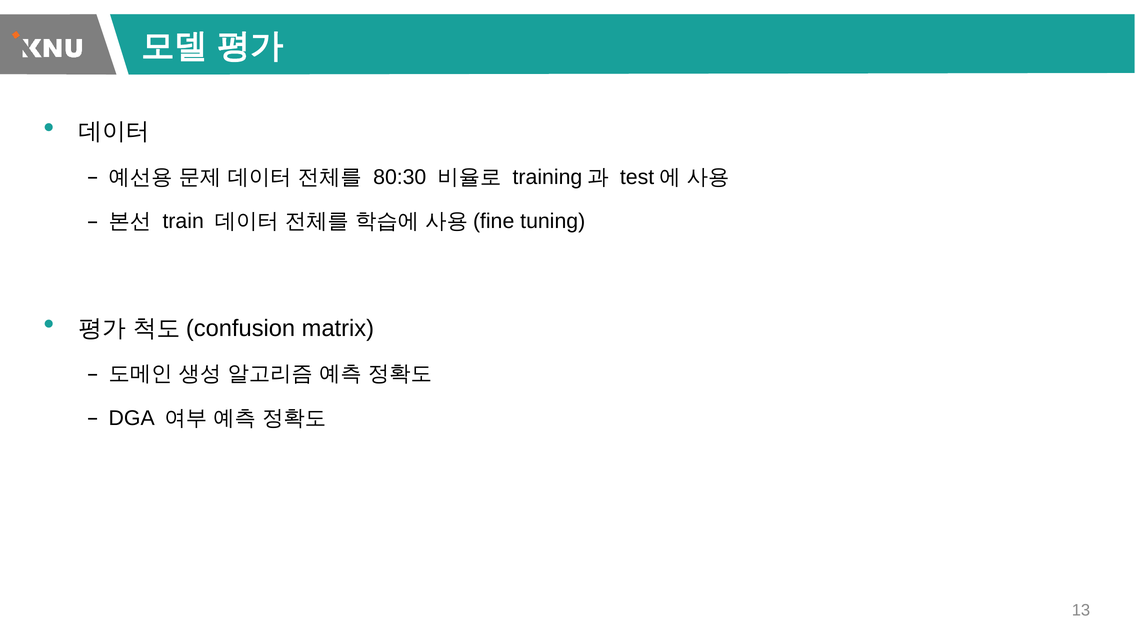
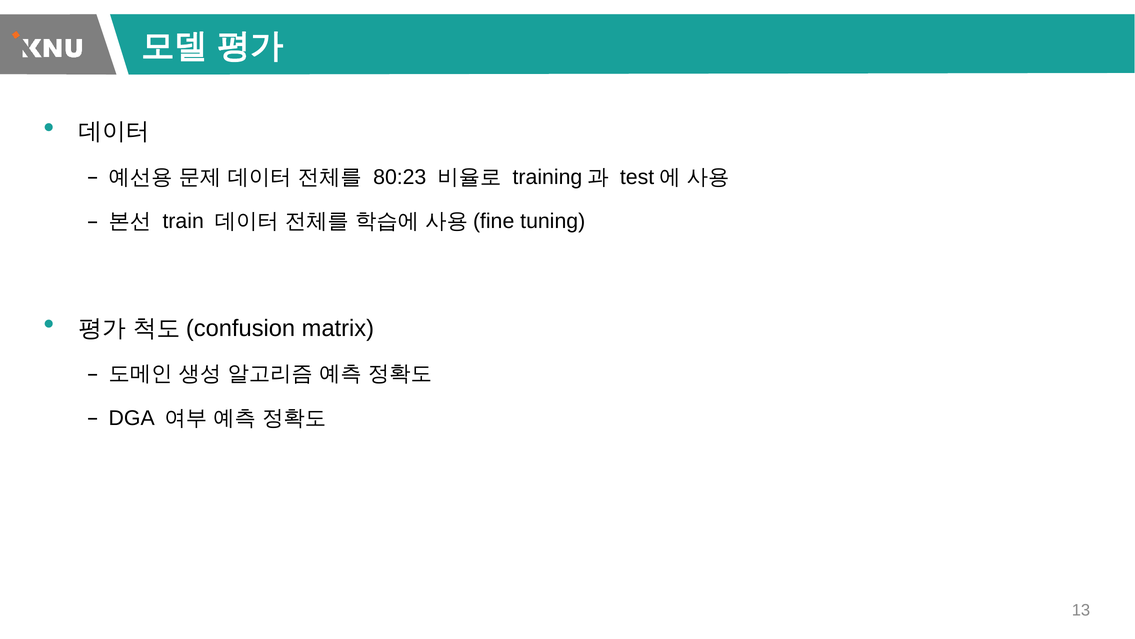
80:30: 80:30 -> 80:23 (400, 177)
